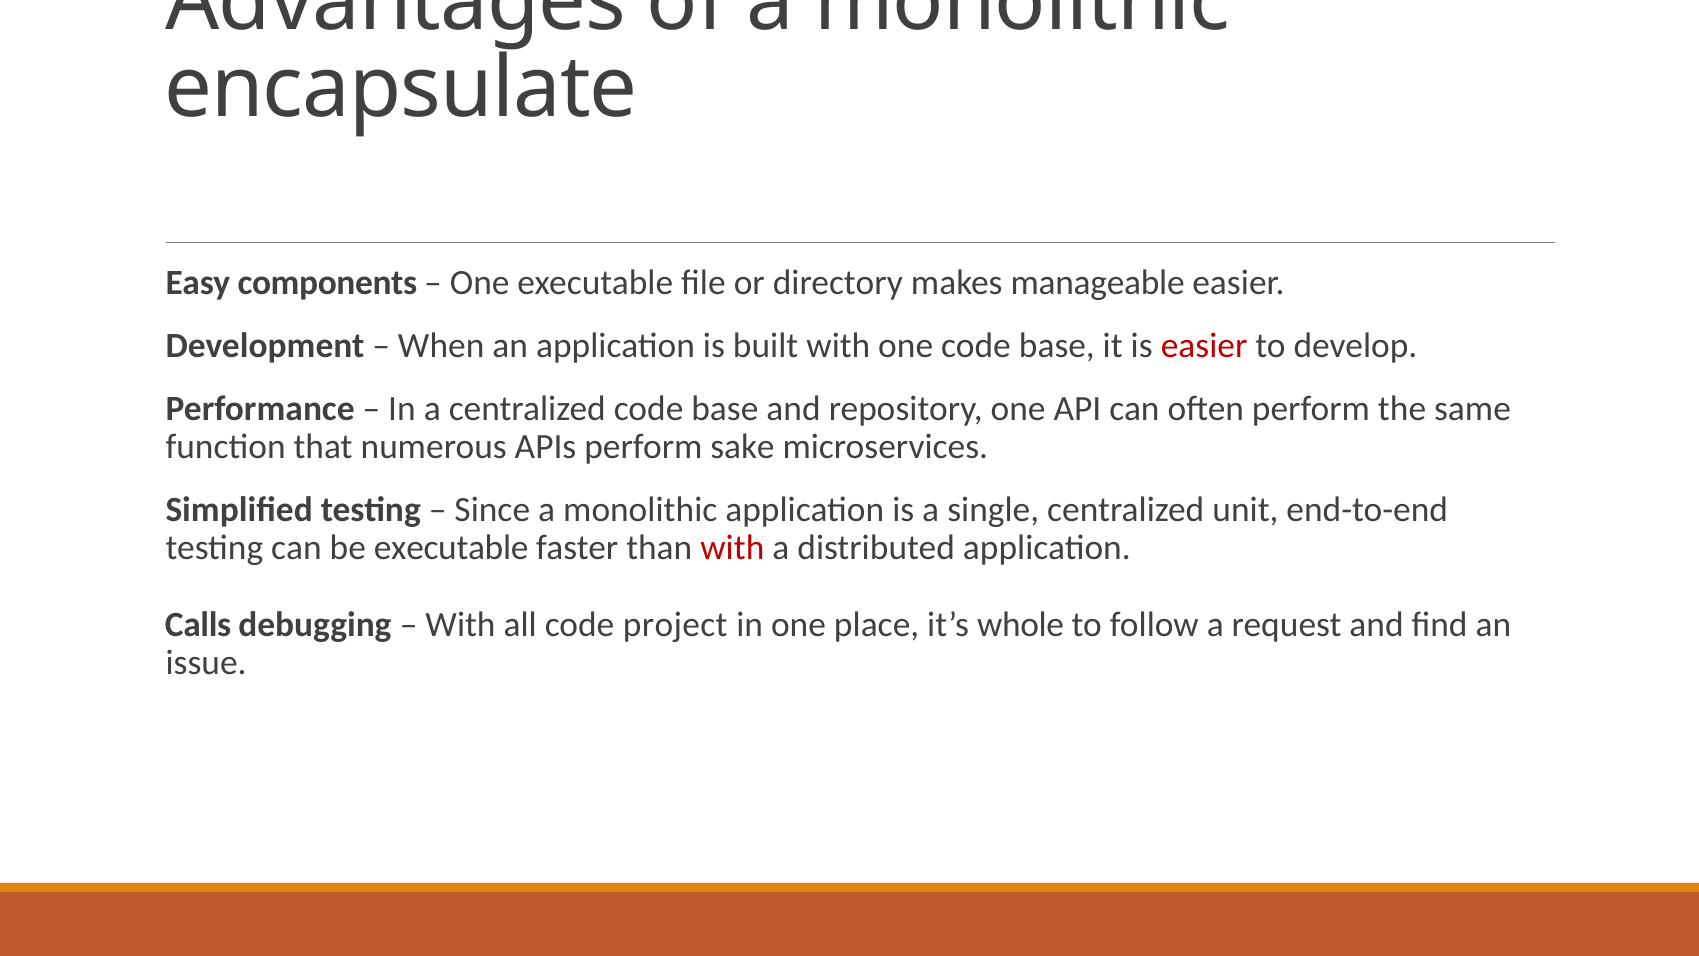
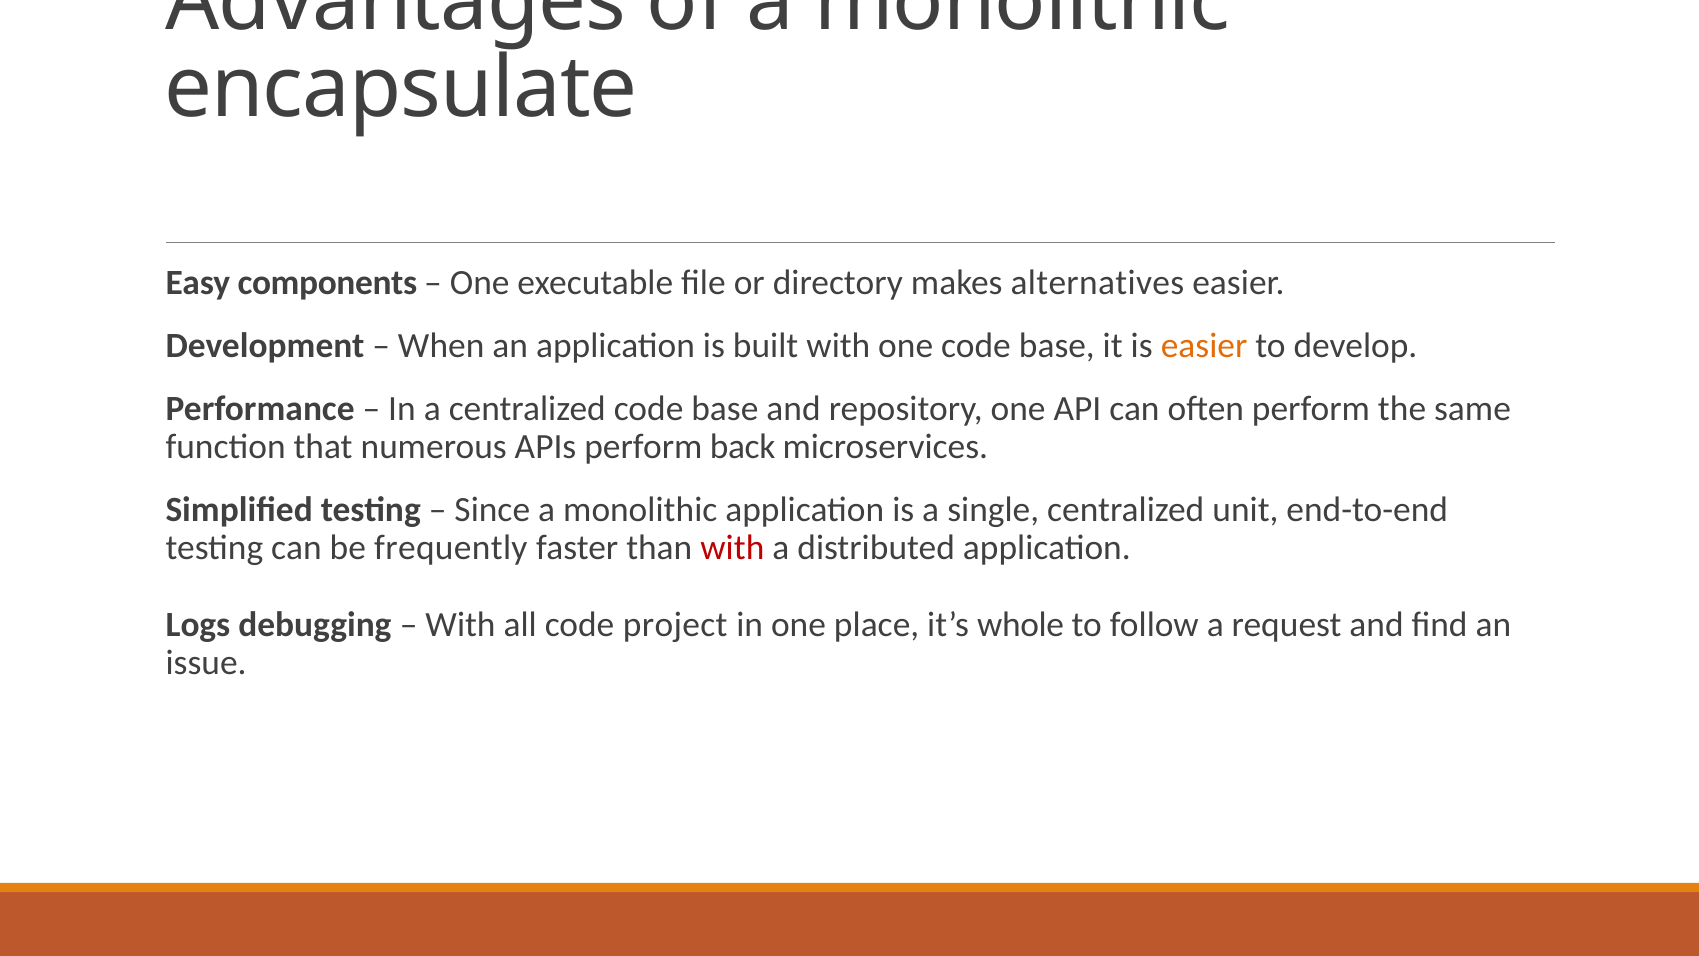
manageable: manageable -> alternatives (1097, 282)
easier colour: red -> orange (1204, 346)
sake: sake -> back (743, 447)
be executable: executable -> frequently (451, 548)
Calls: Calls -> Logs (198, 624)
